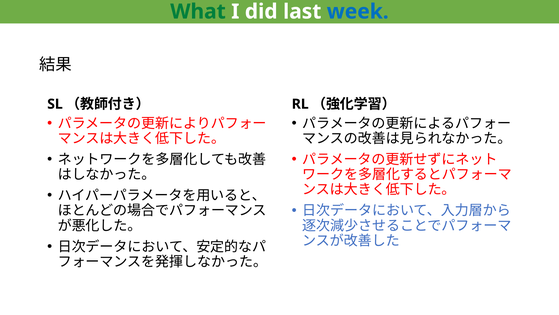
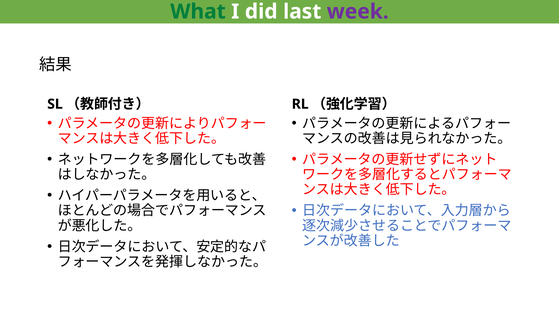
week colour: blue -> purple (358, 12)
